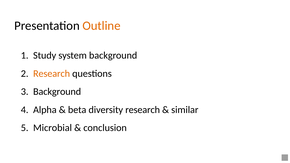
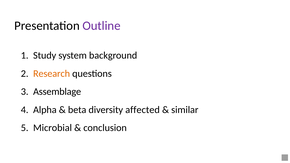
Outline colour: orange -> purple (102, 26)
Background: Background -> Assemblage (57, 92)
diversity research: research -> affected (143, 110)
